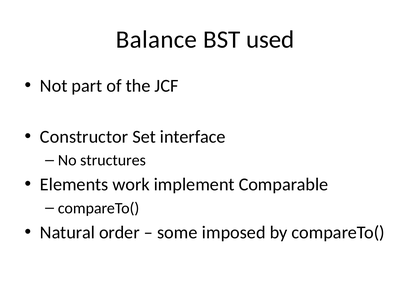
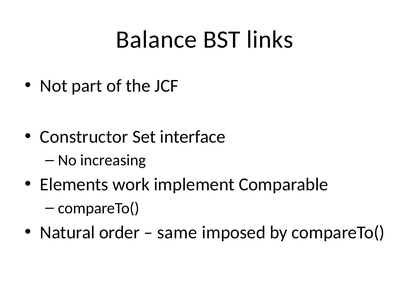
used: used -> links (270, 40)
structures: structures -> increasing (113, 161)
some: some -> same (177, 233)
